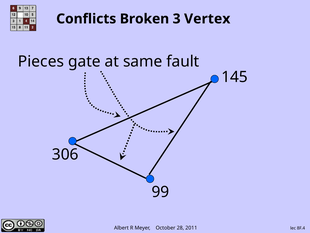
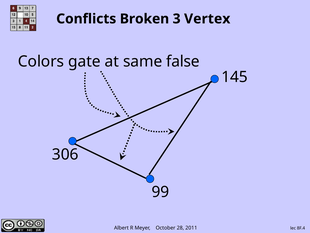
Pieces: Pieces -> Colors (41, 61)
fault: fault -> false (183, 61)
